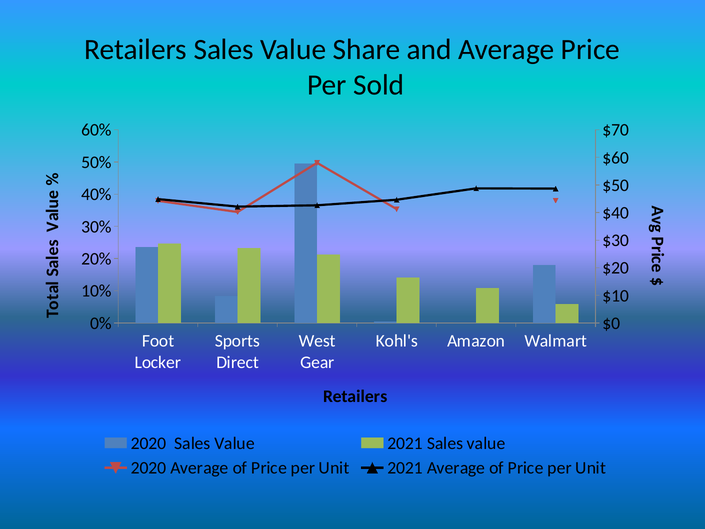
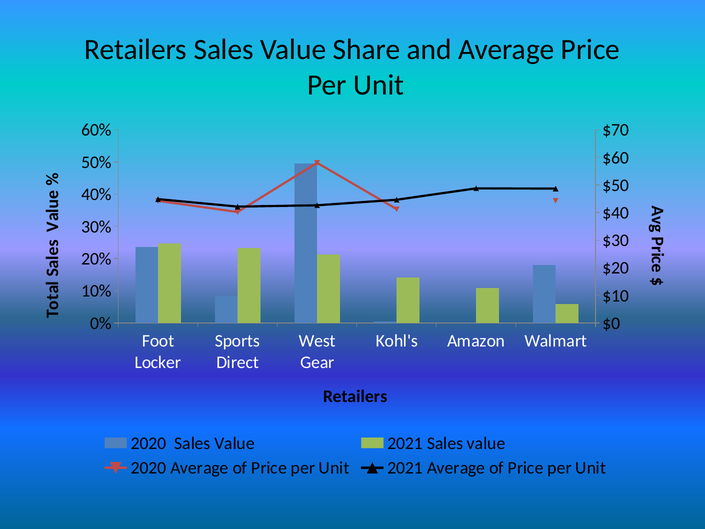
Sold: Sold -> Unit (379, 85)
